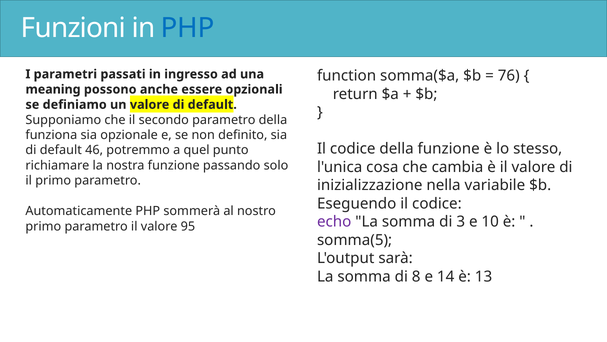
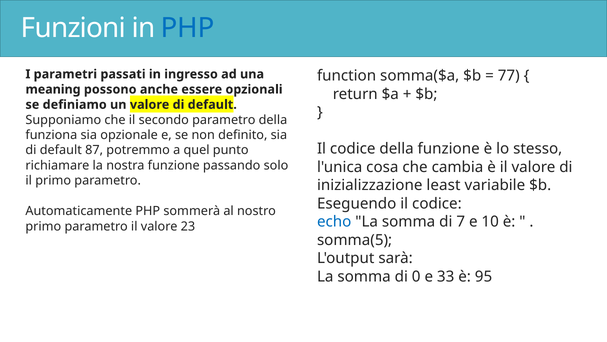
76: 76 -> 77 (509, 76)
46: 46 -> 87 (94, 150)
nella: nella -> least (443, 185)
echo colour: purple -> blue (334, 221)
3: 3 -> 7 (461, 221)
95: 95 -> 23 (188, 226)
8: 8 -> 0 (416, 276)
14: 14 -> 33 (446, 276)
13: 13 -> 95 (484, 276)
